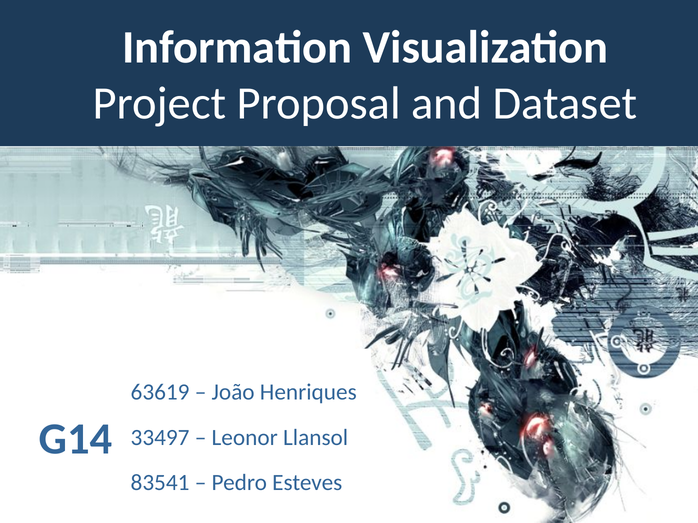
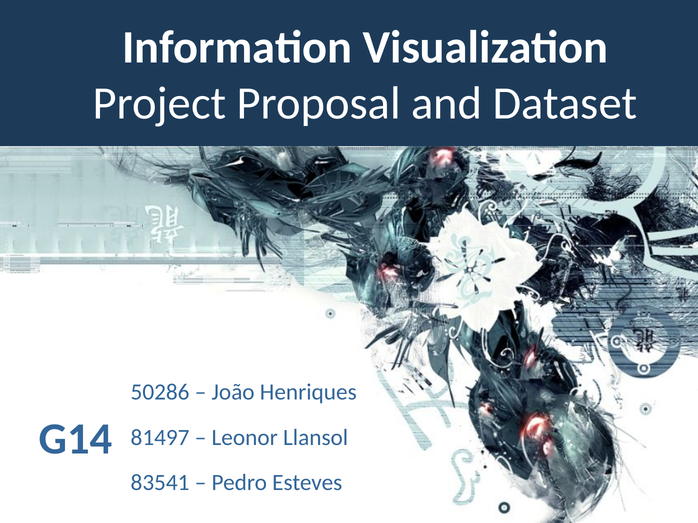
63619: 63619 -> 50286 (160, 392)
33497: 33497 -> 81497 (160, 438)
